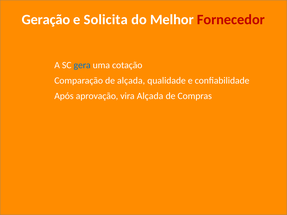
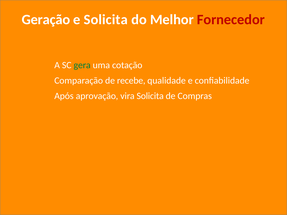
gera colour: blue -> green (82, 65)
de alçada: alçada -> recebe (131, 81)
vira Alçada: Alçada -> Solicita (150, 96)
